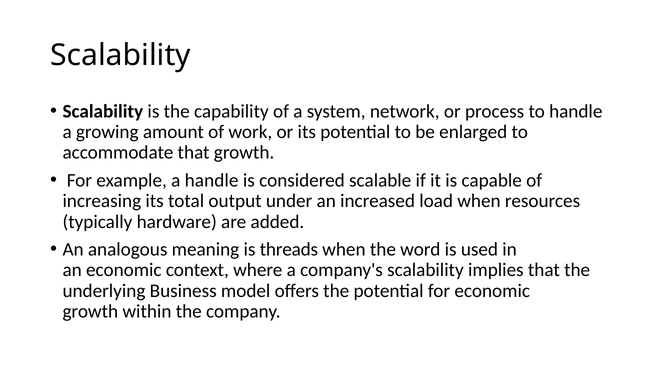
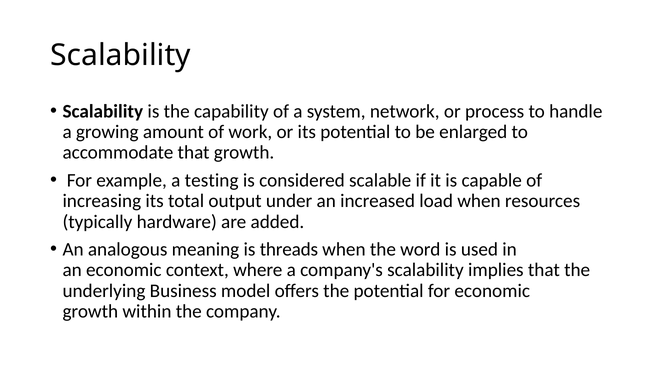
a handle: handle -> testing (212, 180)
